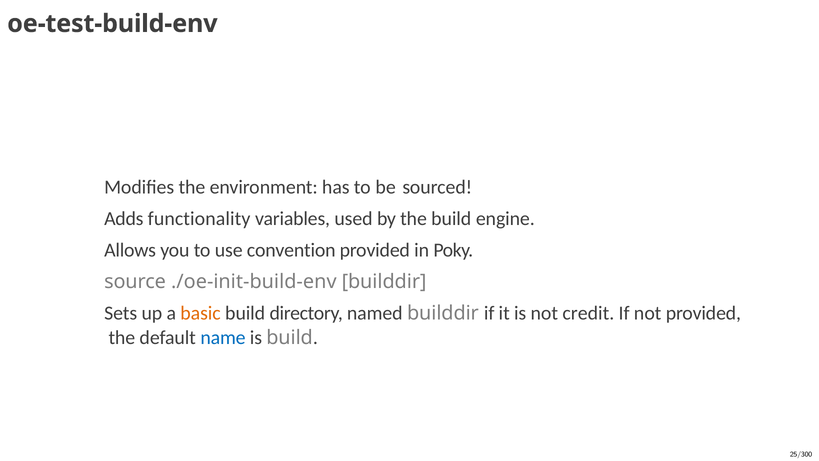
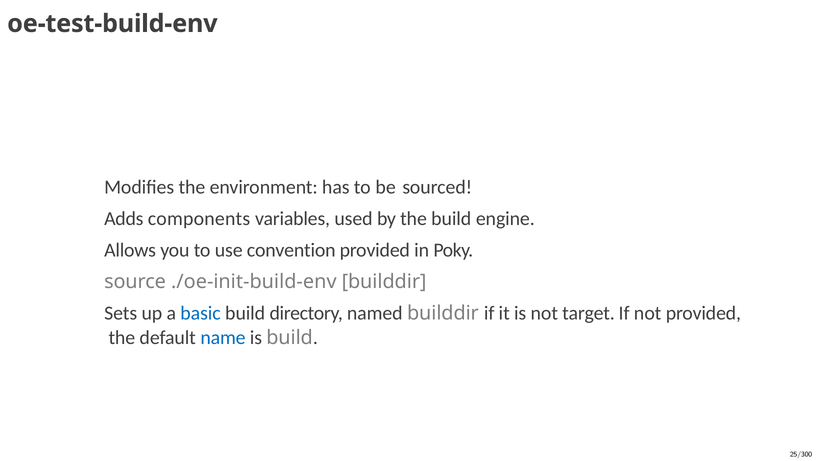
functionality: functionality -> components (199, 219)
basic colour: orange -> blue (201, 313)
credit: credit -> target (588, 313)
